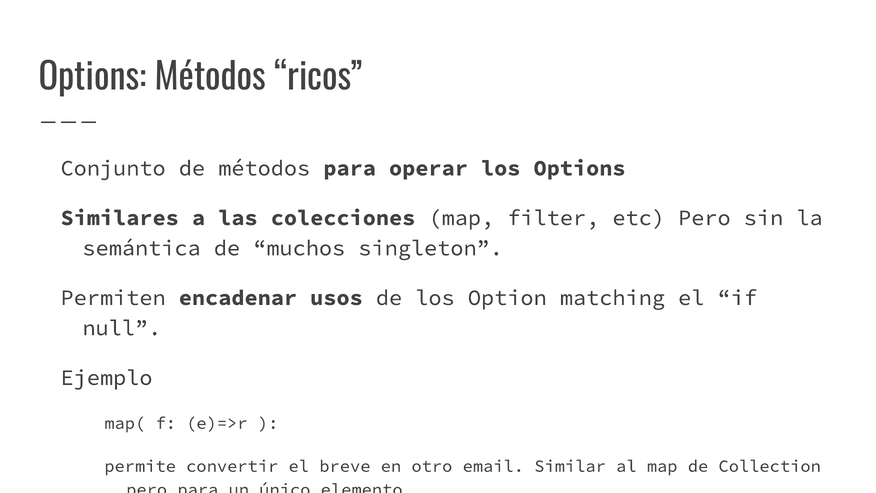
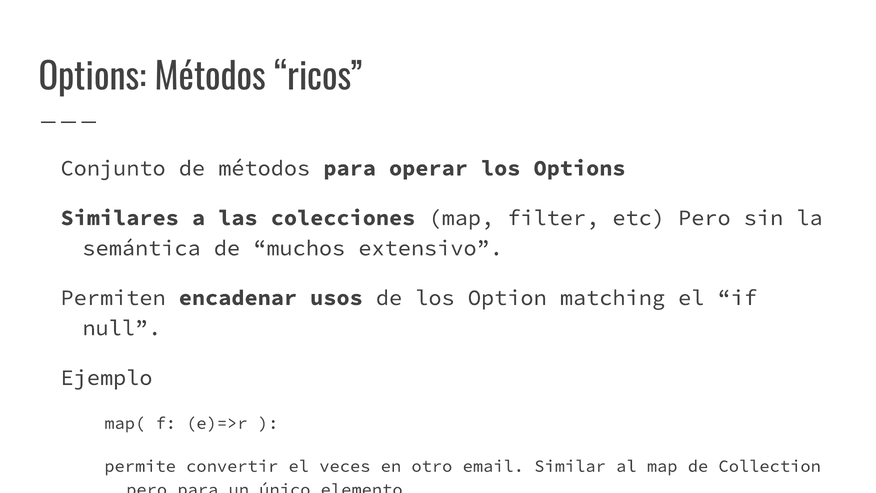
singleton: singleton -> extensivo (431, 248)
breve: breve -> veces (345, 466)
